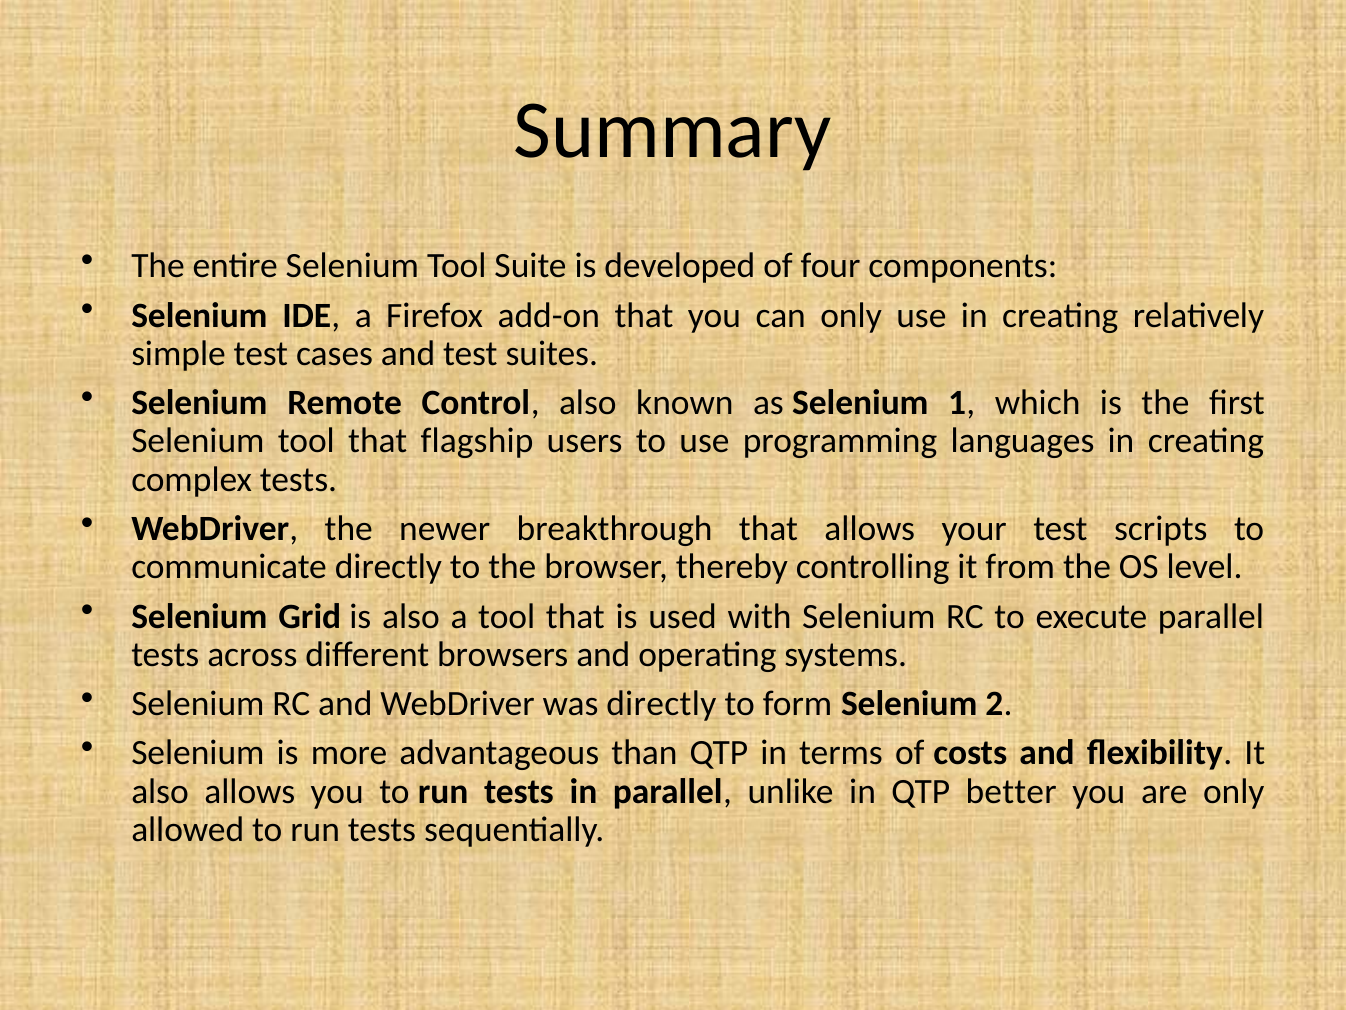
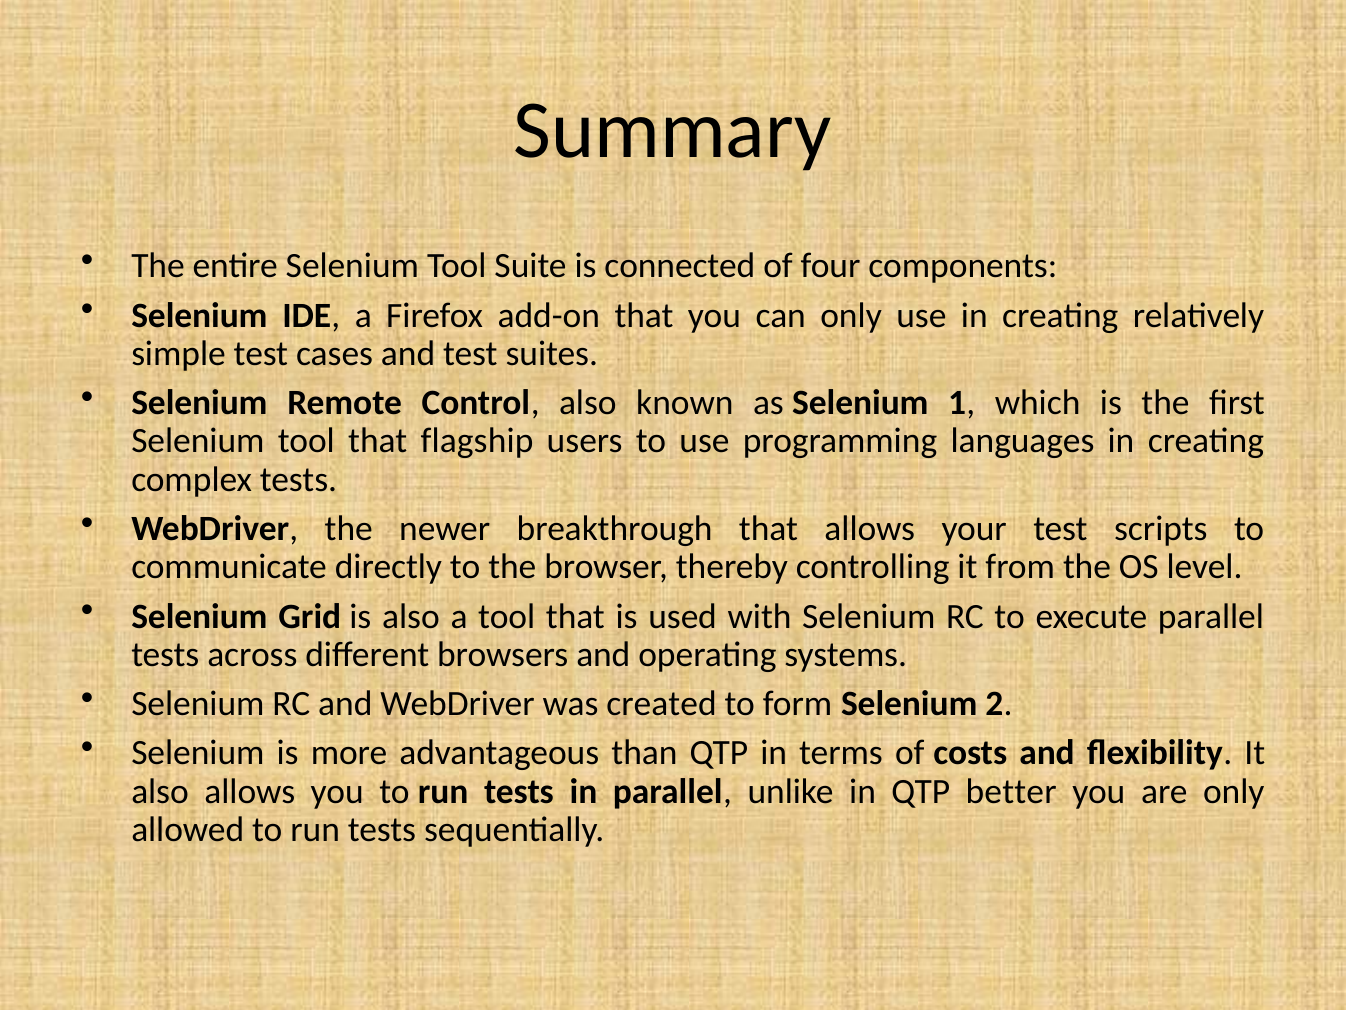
developed: developed -> connected (680, 266)
was directly: directly -> created (661, 704)
